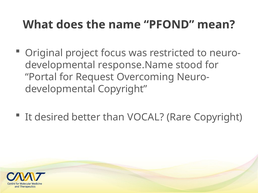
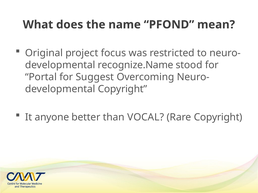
response.Name: response.Name -> recognize.Name (136, 65)
Request: Request -> Suggest (95, 77)
desired: desired -> anyone (52, 117)
